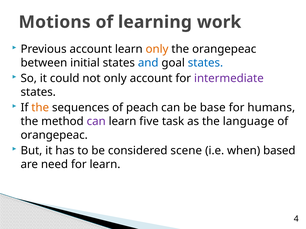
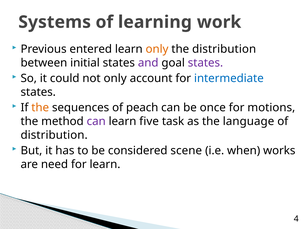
Motions: Motions -> Systems (55, 22)
Previous account: account -> entered (91, 49)
the orangepeac: orangepeac -> distribution (224, 49)
and colour: blue -> purple (148, 63)
states colour: blue -> purple (205, 63)
intermediate colour: purple -> blue (229, 79)
base: base -> once (213, 108)
humans: humans -> motions (271, 108)
orangepeac: orangepeac -> distribution (54, 135)
based: based -> works (279, 151)
